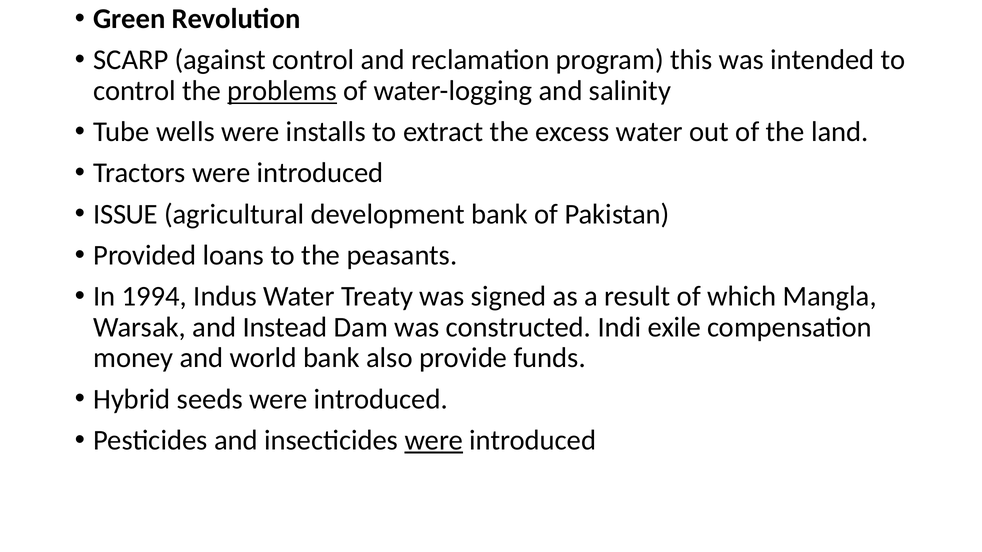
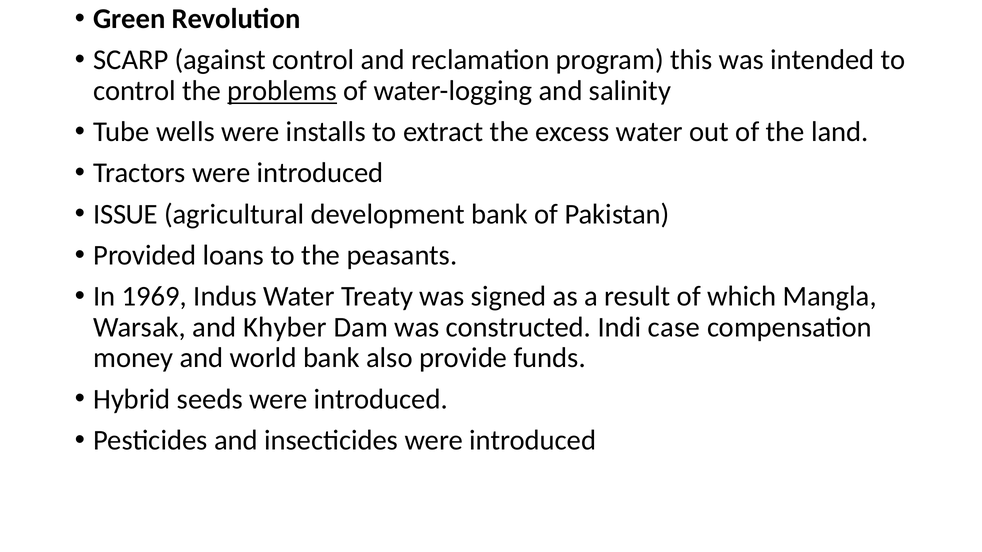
1994: 1994 -> 1969 (154, 297)
Instead: Instead -> Khyber (285, 327)
exile: exile -> case (674, 327)
were underline: present -> none (434, 441)
